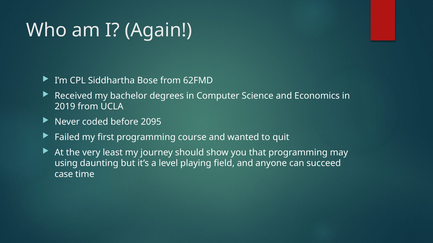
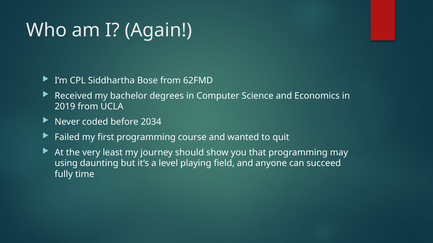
2095: 2095 -> 2034 (151, 122)
case: case -> fully (64, 174)
